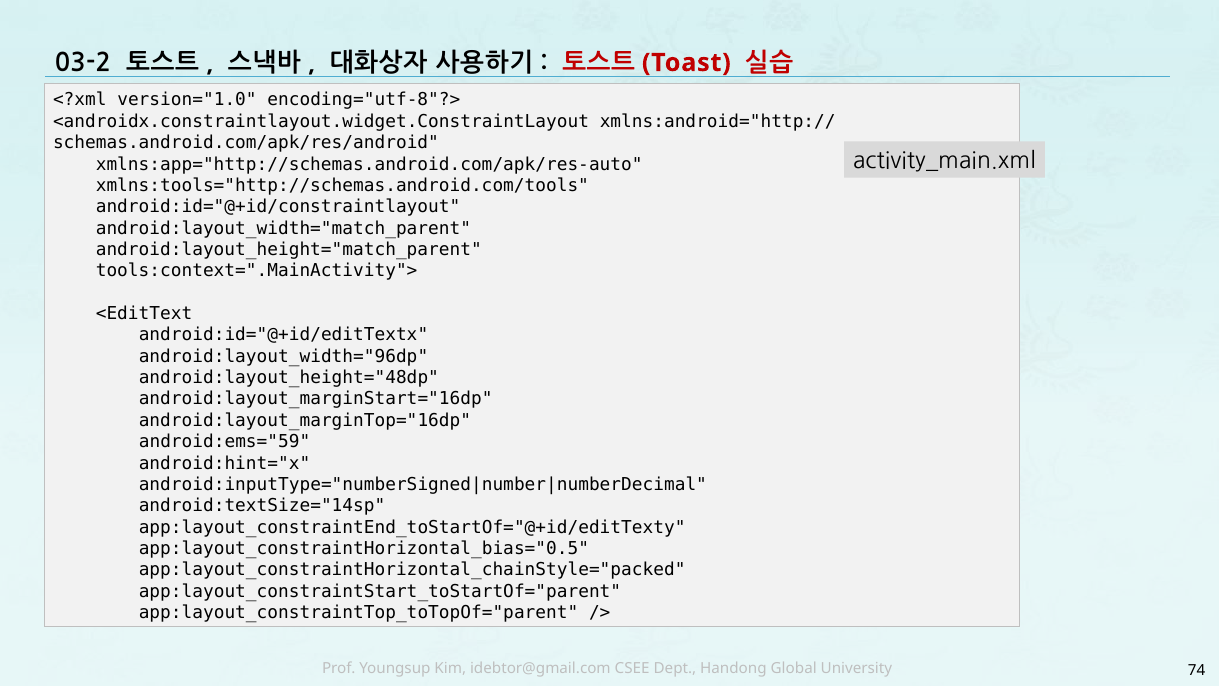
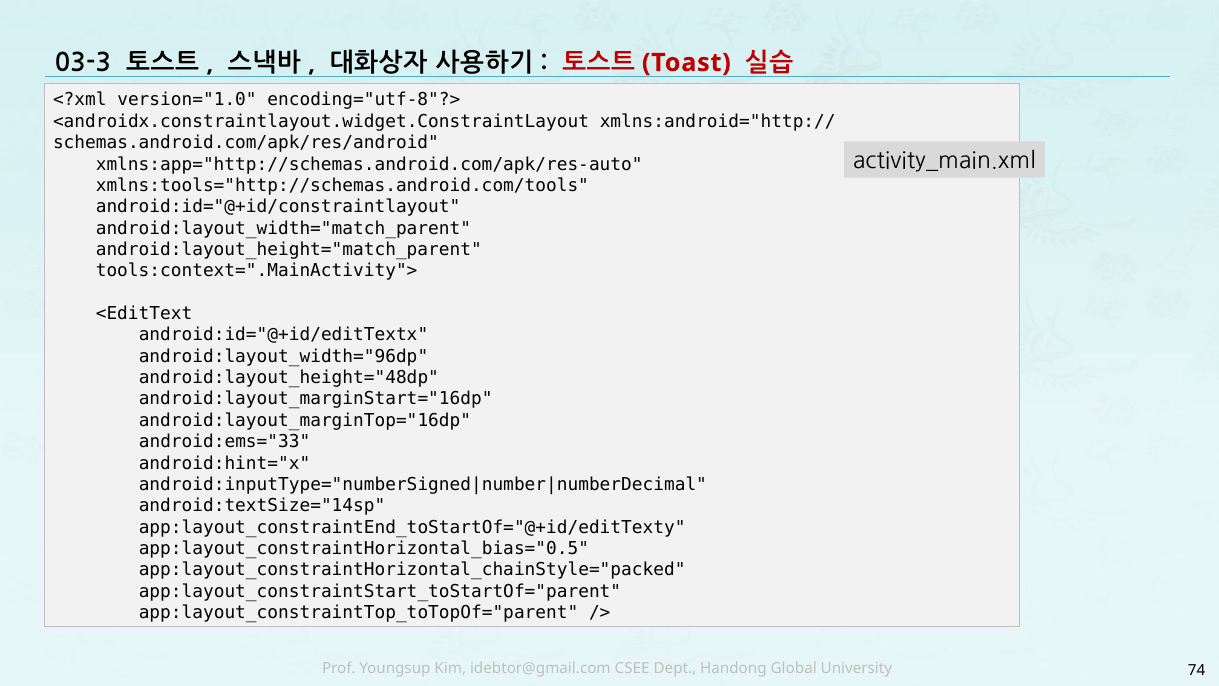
03-2: 03-2 -> 03-3 (83, 63)
android:ems="59: android:ems="59 -> android:ems="33 (225, 442)
